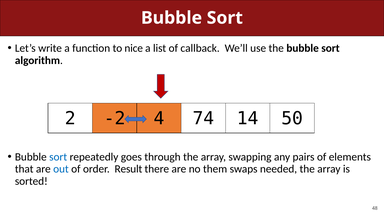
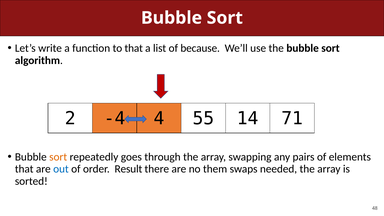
to nice: nice -> that (134, 48)
callback: callback -> because (200, 48)
-2: -2 -> -4 (115, 118)
74: 74 -> 55 (203, 118)
50: 50 -> 71 (292, 118)
sort colour: blue -> orange (58, 157)
